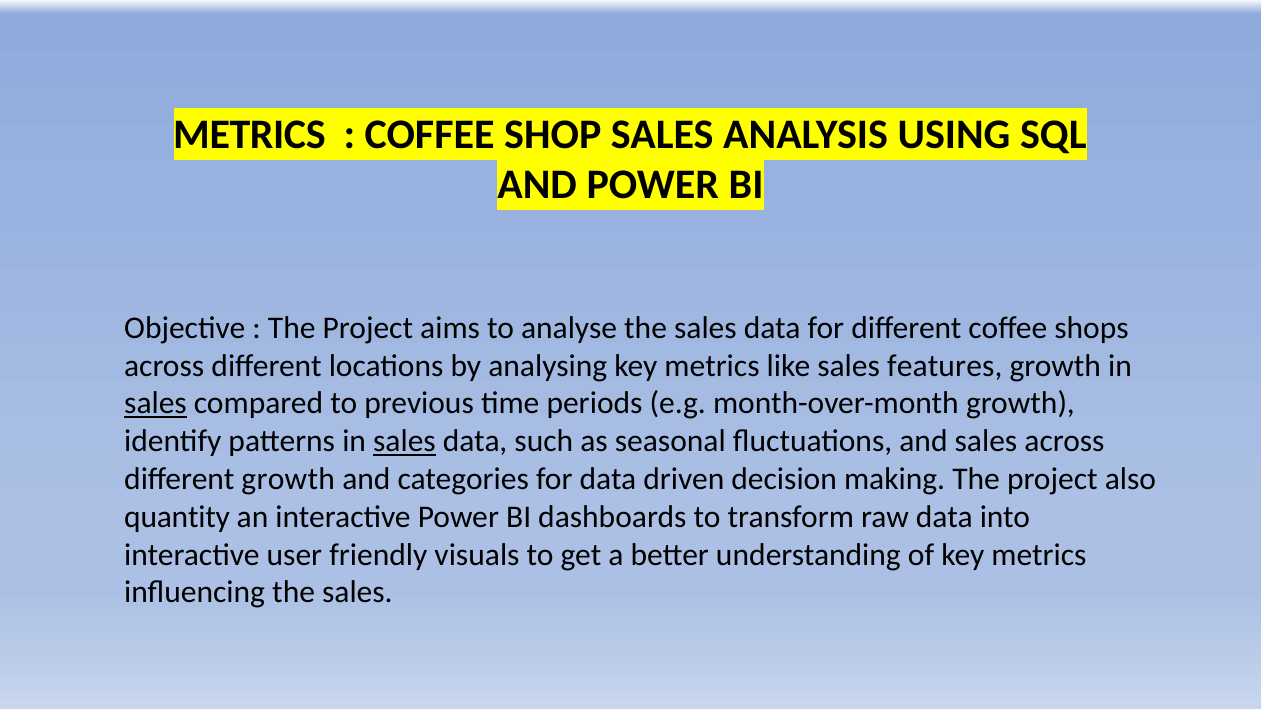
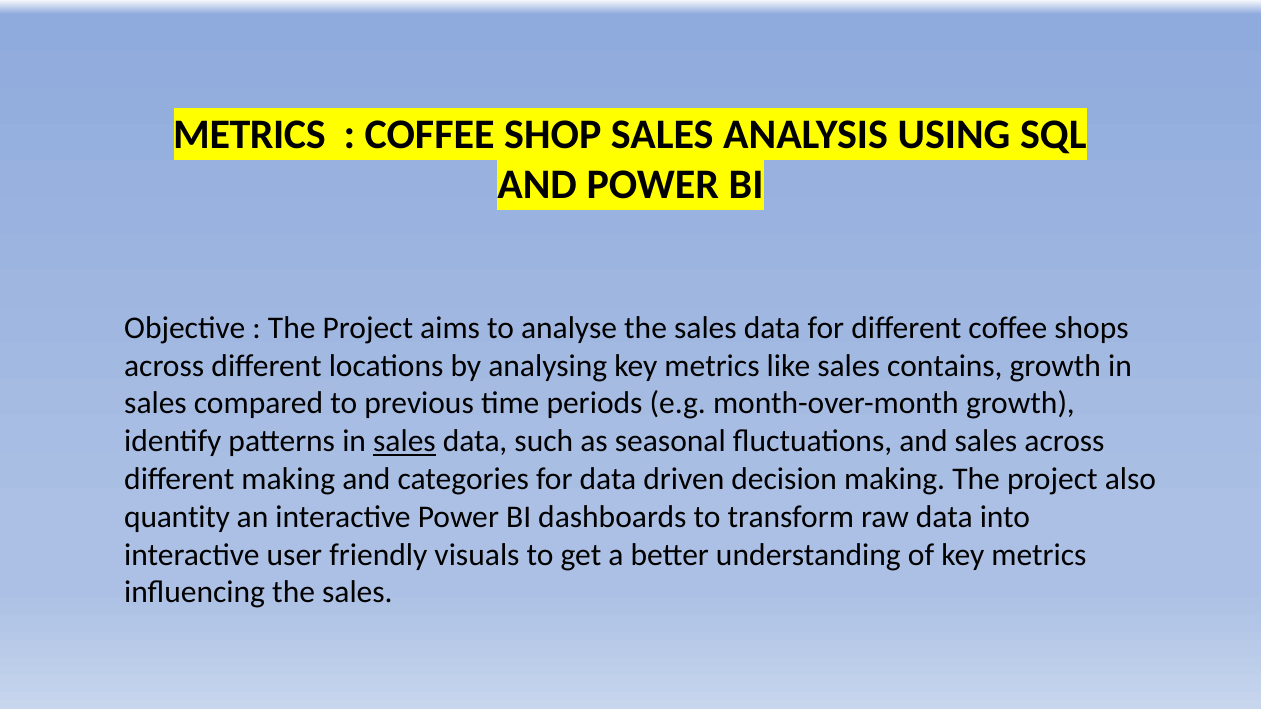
features: features -> contains (945, 366)
sales underline: present -> none (156, 404)
different growth: growth -> making (288, 479)
